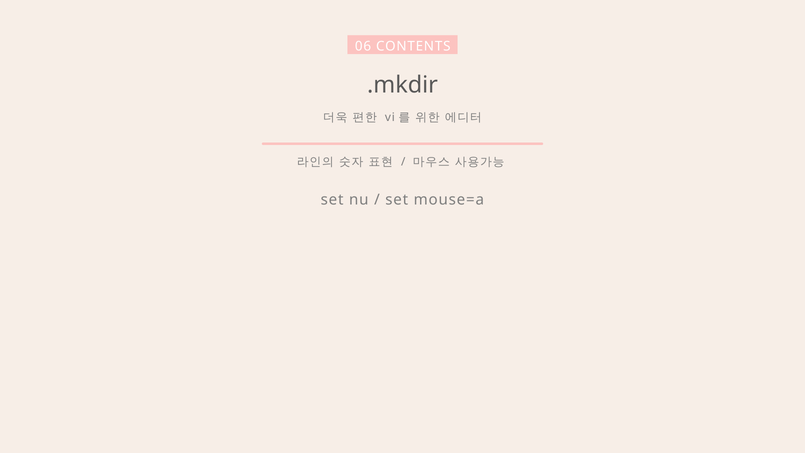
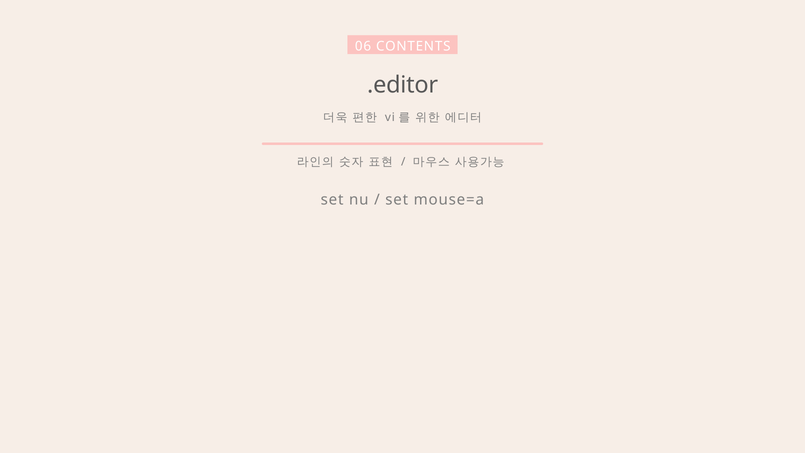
.mkdir: .mkdir -> .editor (403, 85)
